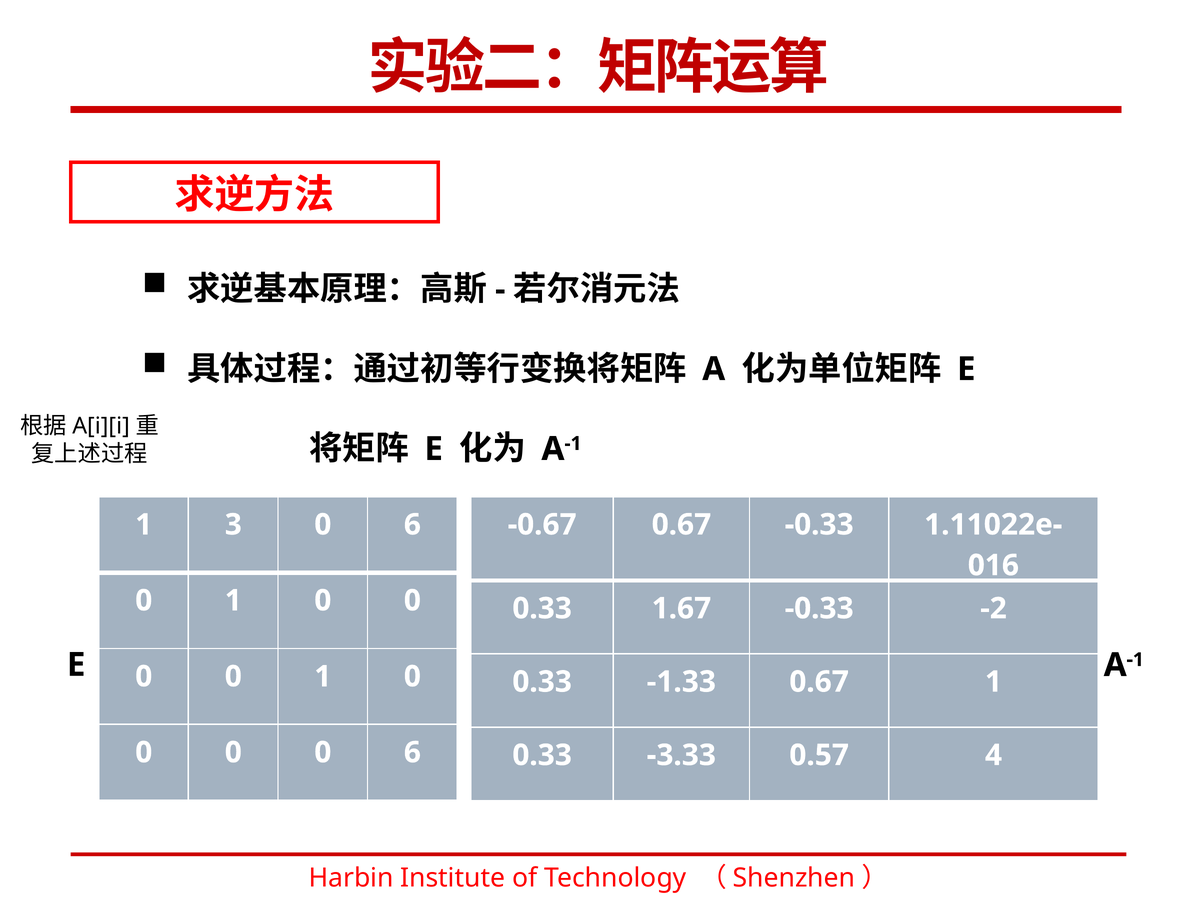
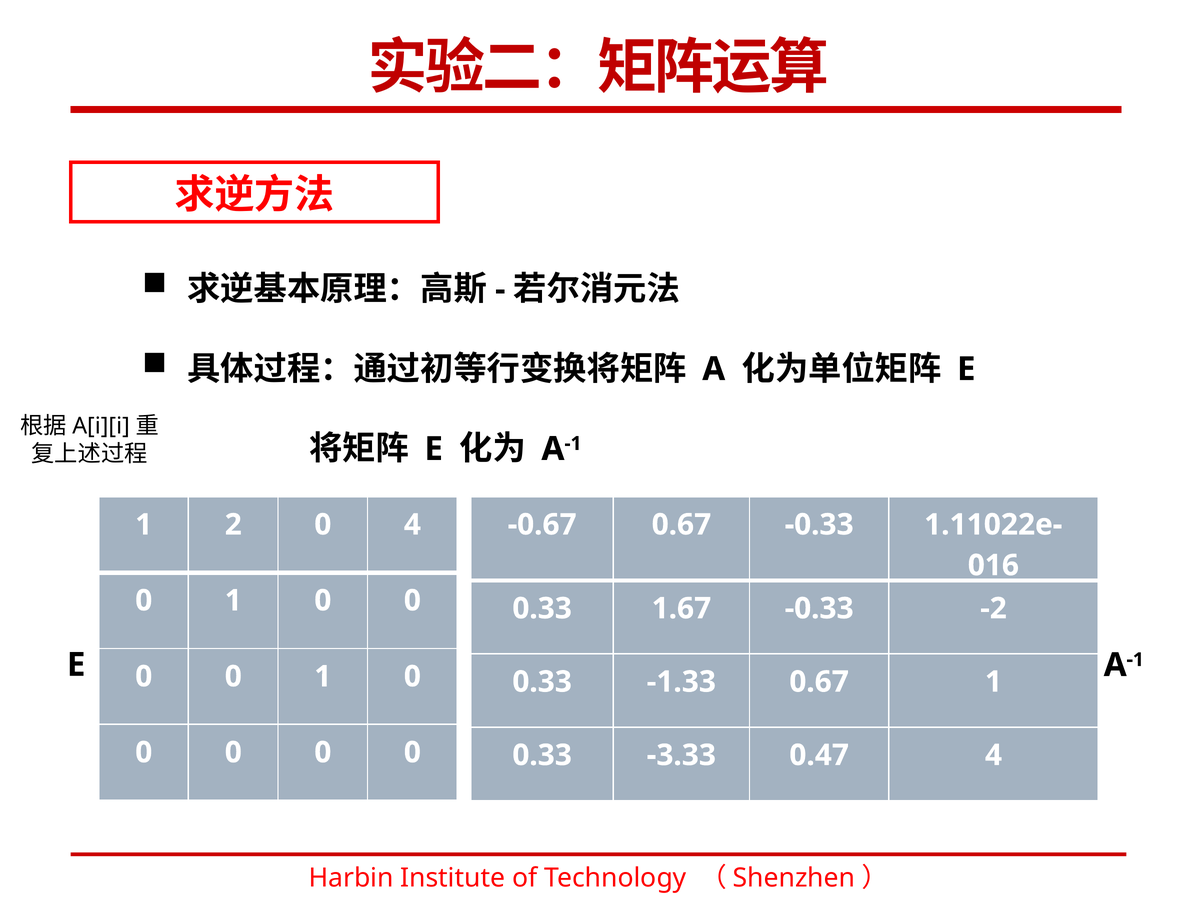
3: 3 -> 2 (233, 524)
6: 6 -> 4 (412, 524)
6: 6 -> 0 (412, 752)
0.57: 0.57 -> 0.47 (819, 755)
